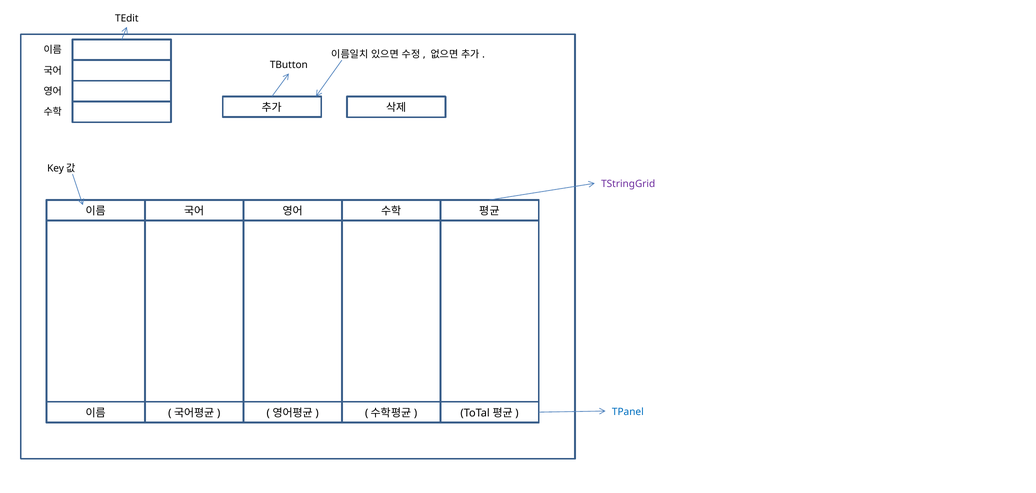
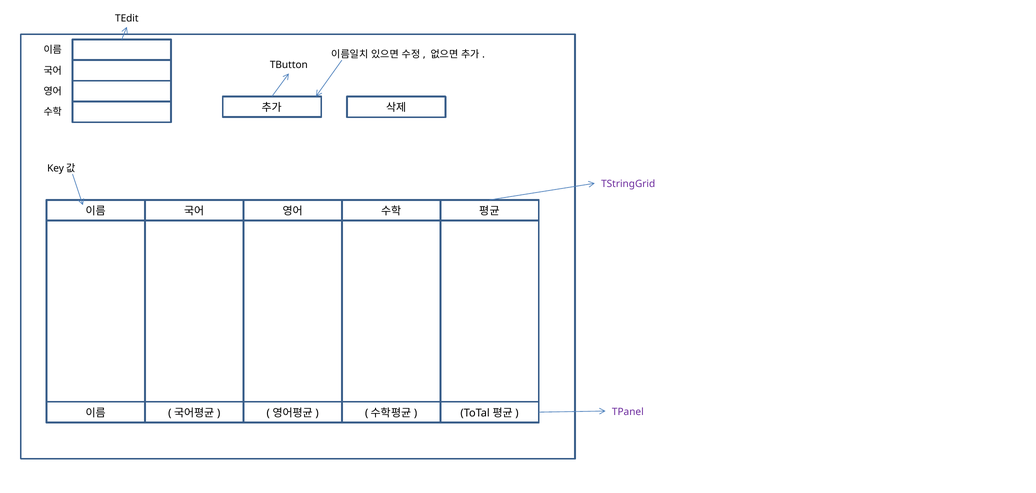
TPanel colour: blue -> purple (628, 412)
